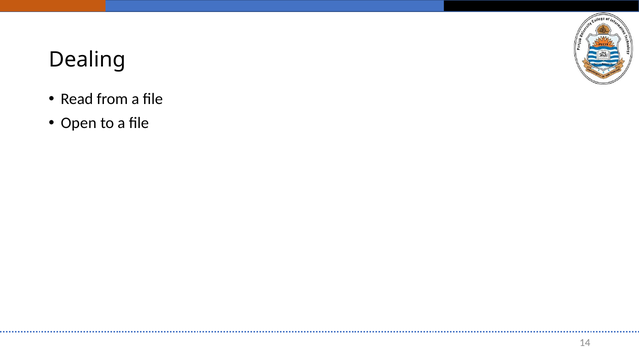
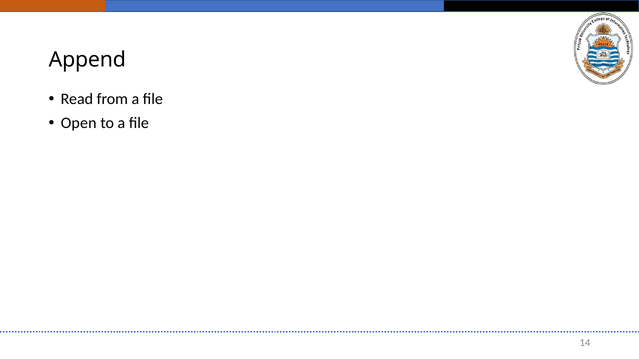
Dealing: Dealing -> Append (87, 60)
